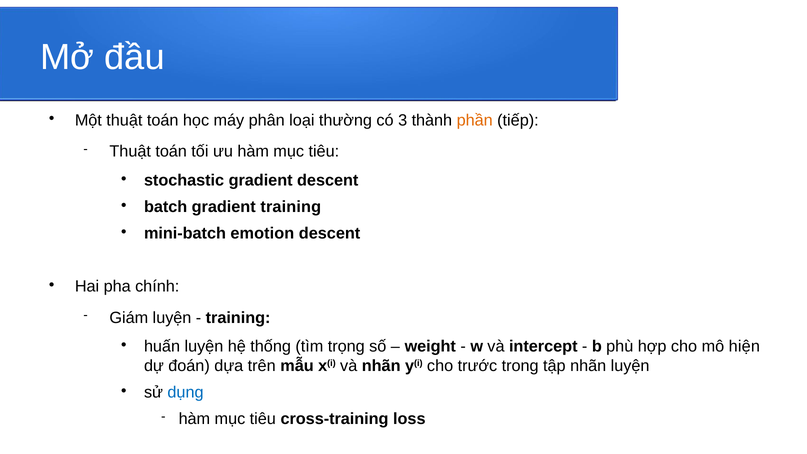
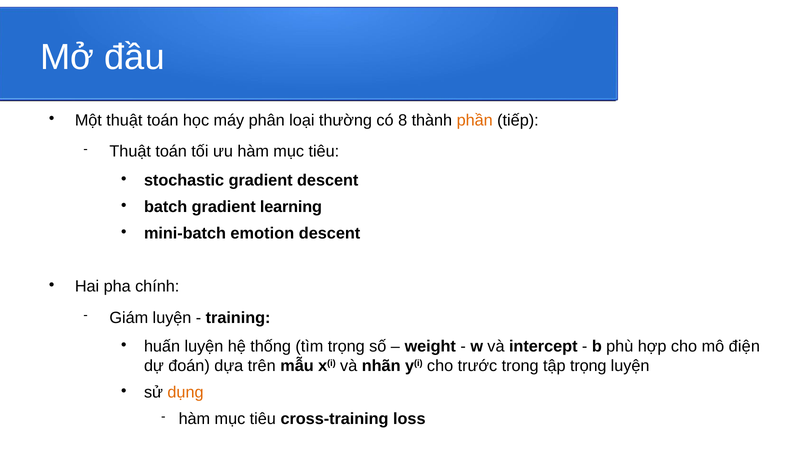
3: 3 -> 8 (403, 120)
gradient training: training -> learning (291, 207)
hiện: hiện -> điện (744, 346)
tập nhãn: nhãn -> trọng (588, 366)
dụng colour: blue -> orange (186, 393)
